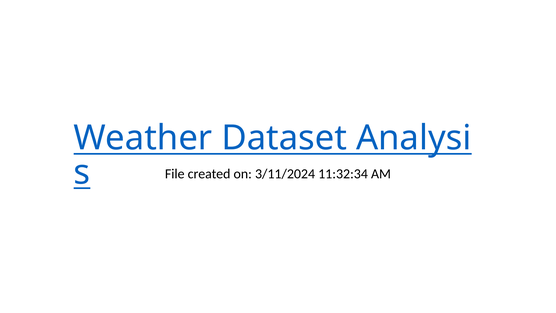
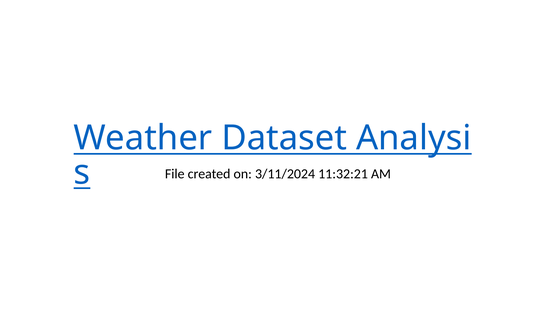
11:32:34: 11:32:34 -> 11:32:21 (343, 174)
